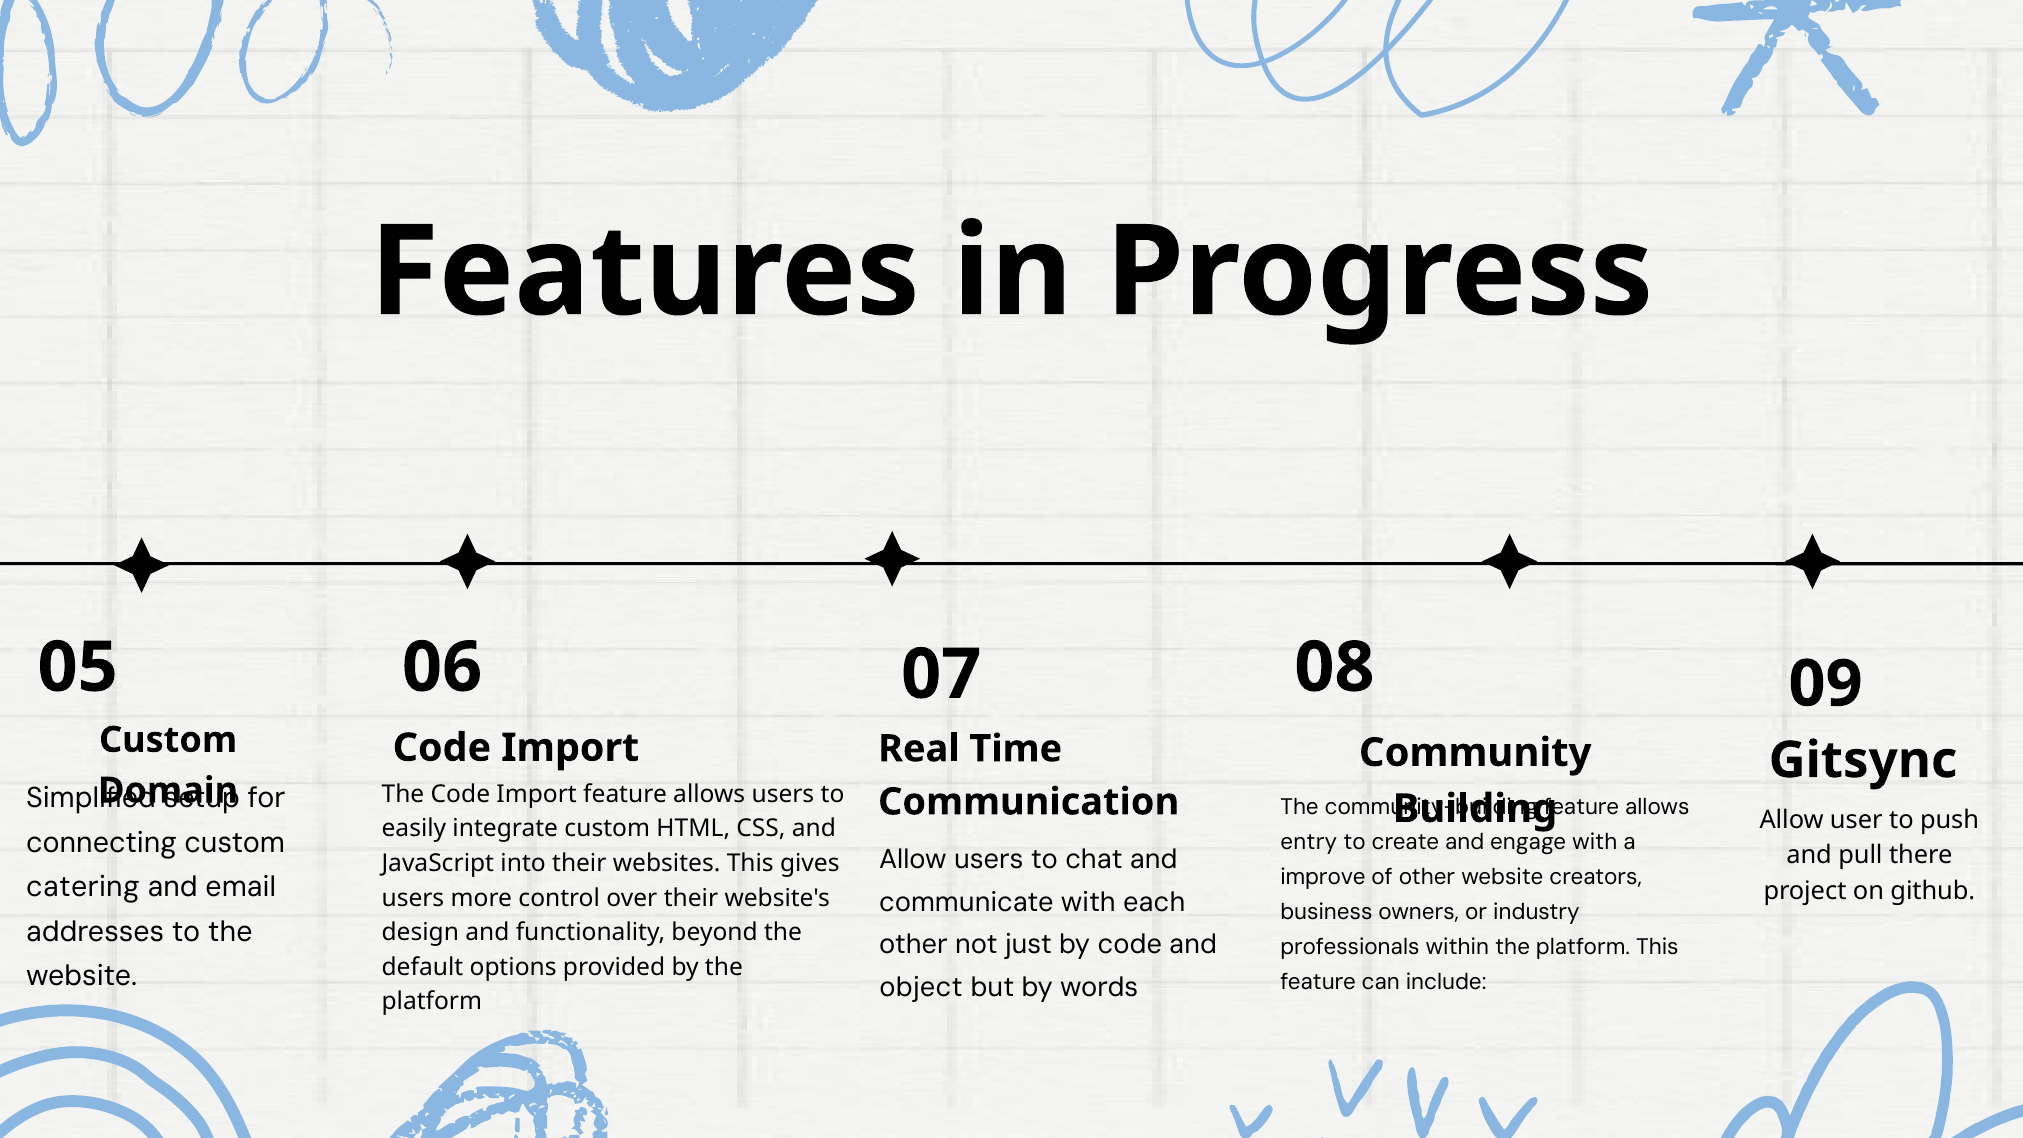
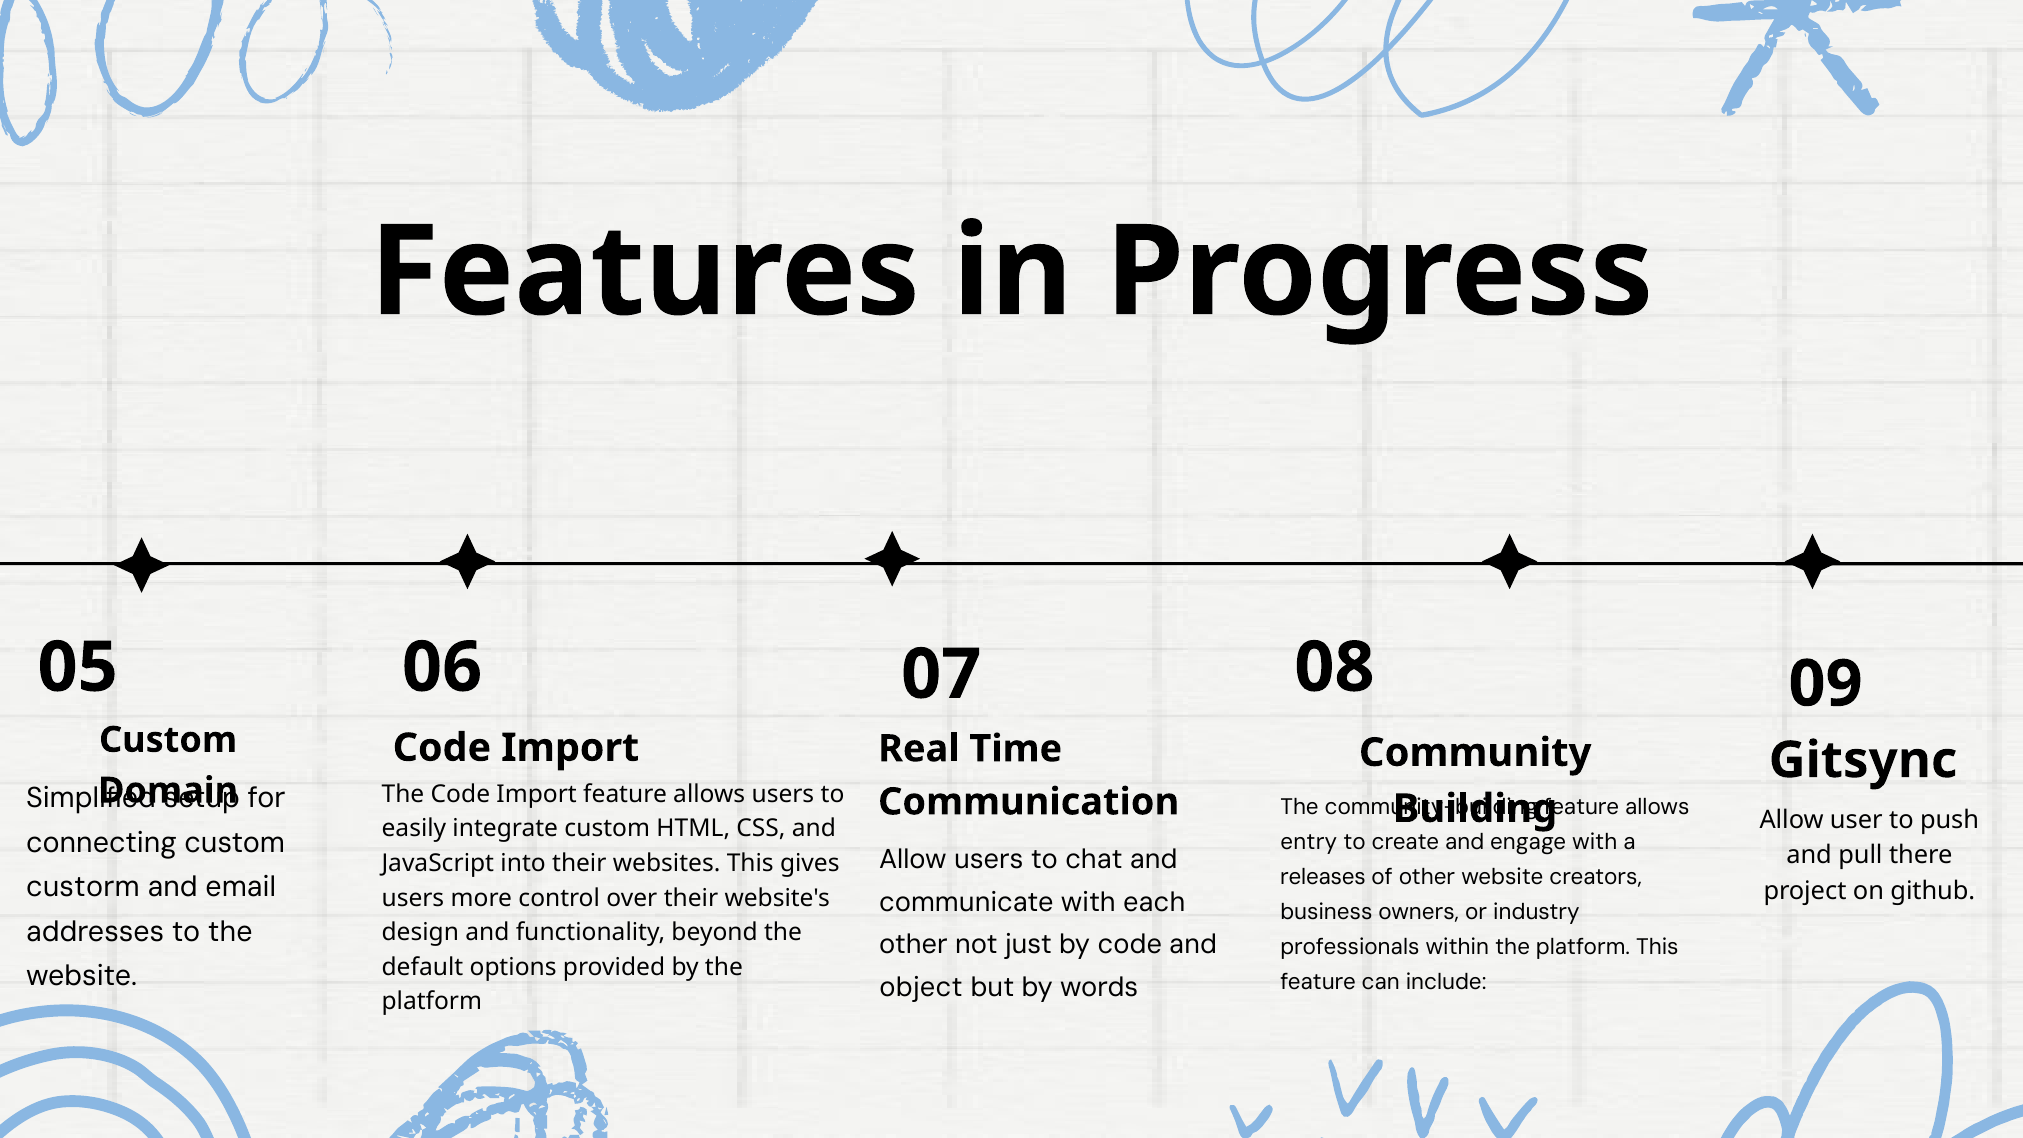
improve: improve -> releases (1323, 877)
catering: catering -> custorm (83, 887)
